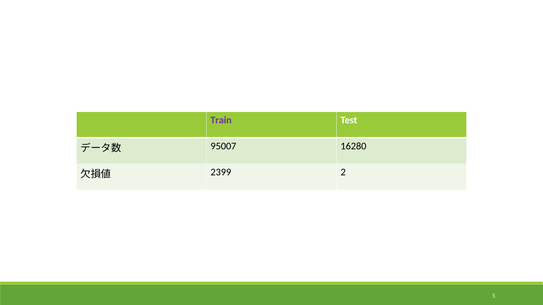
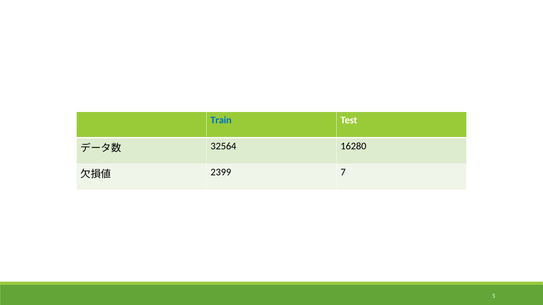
Train colour: purple -> blue (221, 120)
95007: 95007 -> 32564 (223, 146)
2: 2 -> 7 (343, 172)
